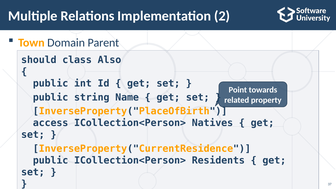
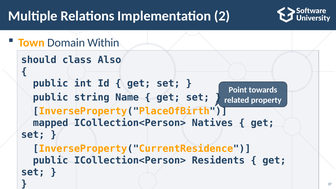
Parent: Parent -> Within (103, 43)
access: access -> mapped (51, 123)
